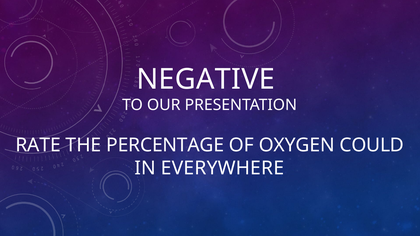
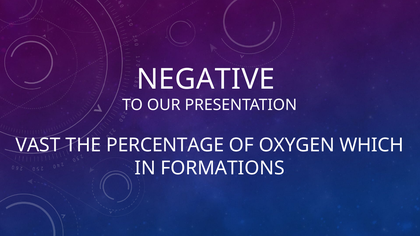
RATE: RATE -> VAST (38, 145)
COULD: COULD -> WHICH (372, 145)
EVERYWHERE: EVERYWHERE -> FORMATIONS (223, 168)
